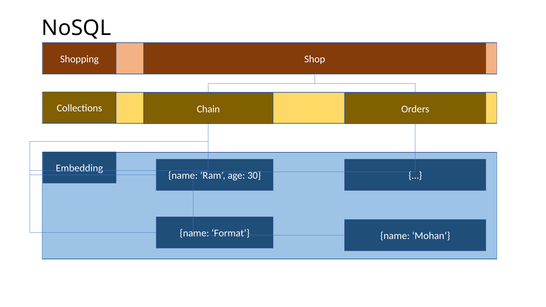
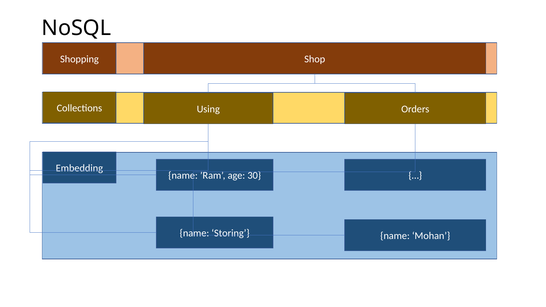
Chain: Chain -> Using (208, 109)
Format: Format -> Storing (231, 233)
